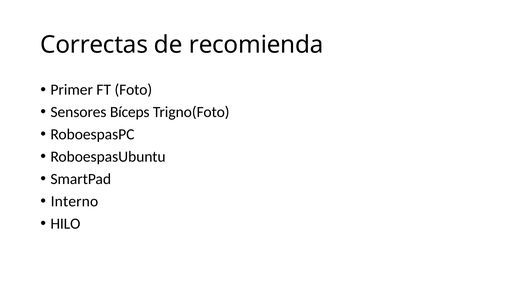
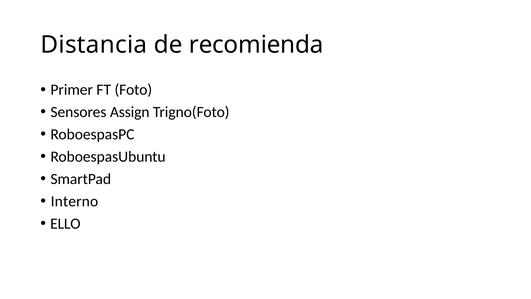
Correctas: Correctas -> Distancia (94, 45)
Bíceps: Bíceps -> Assign (130, 112)
HILO: HILO -> ELLO (65, 223)
